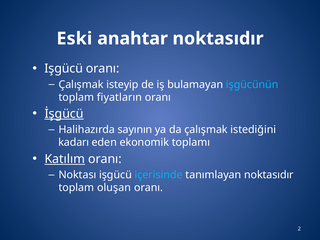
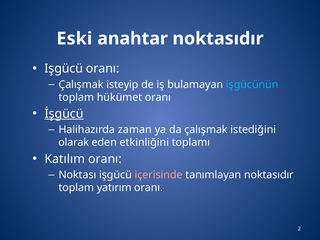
fiyatların: fiyatların -> hükümet (120, 97)
sayının: sayının -> zaman (135, 130)
kadarı: kadarı -> olarak (74, 142)
ekonomik: ekonomik -> etkinliğini (144, 142)
Katılım underline: present -> none (65, 159)
içerisinde colour: light blue -> pink (159, 175)
oluşan: oluşan -> yatırım (114, 188)
